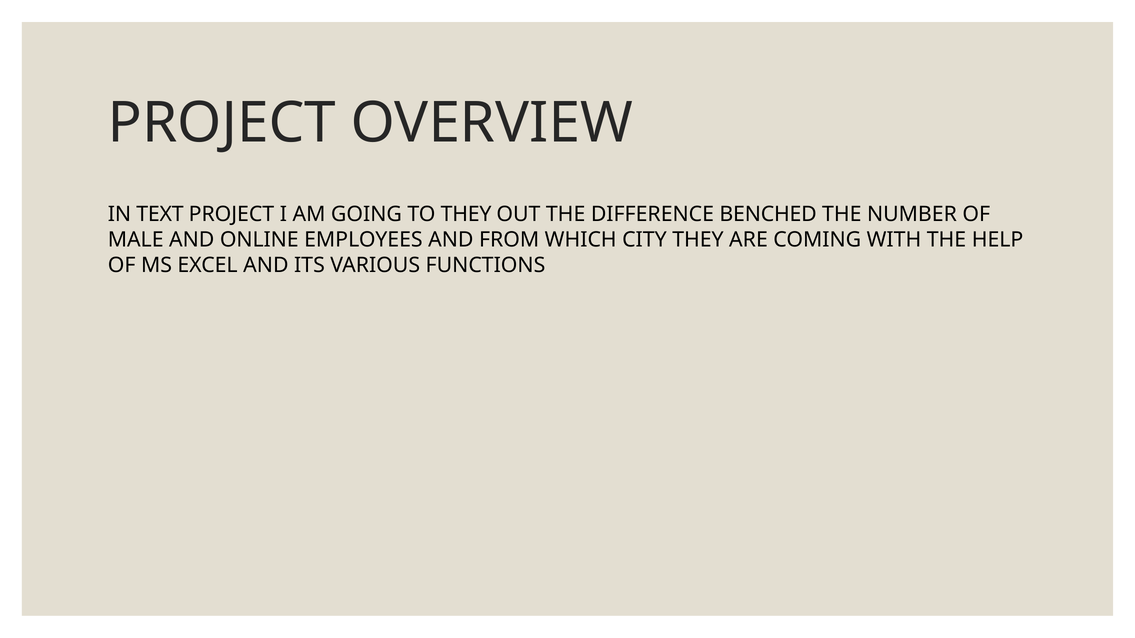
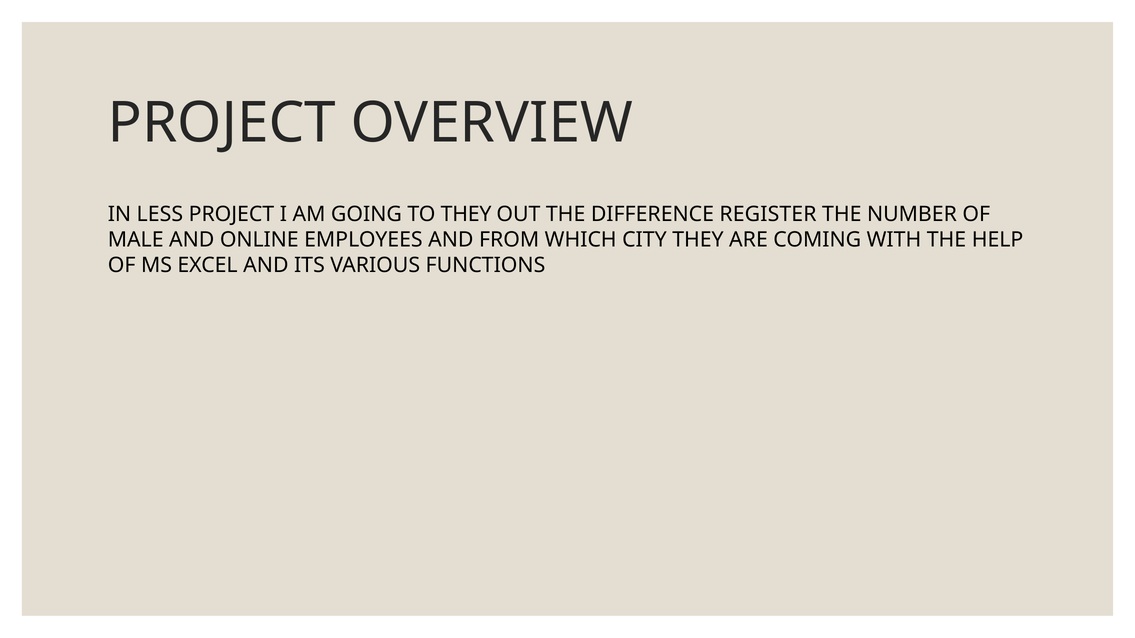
TEXT: TEXT -> LESS (160, 214)
BENCHED: BENCHED -> REGISTER (768, 214)
